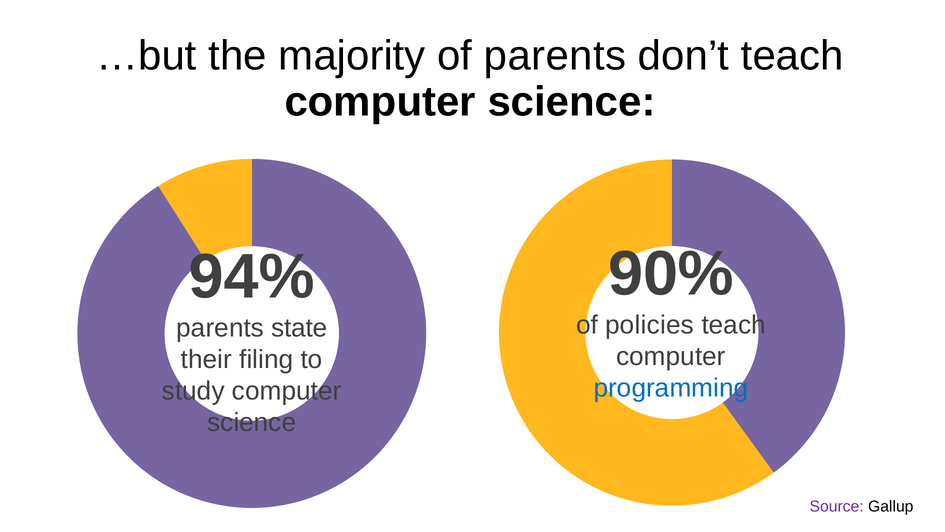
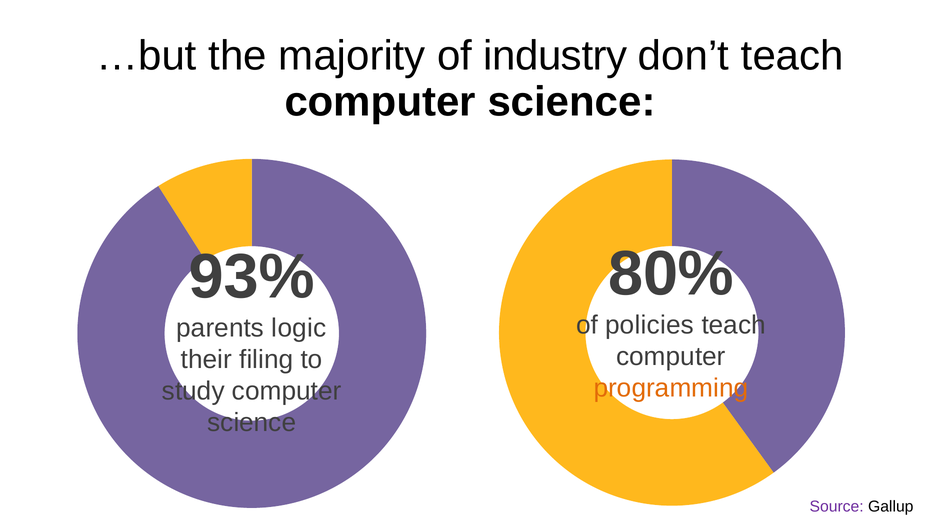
of parents: parents -> industry (555, 56)
90%: 90% -> 80% (671, 274)
94%: 94% -> 93% (252, 277)
state: state -> logic (299, 328)
programming colour: blue -> orange (671, 388)
